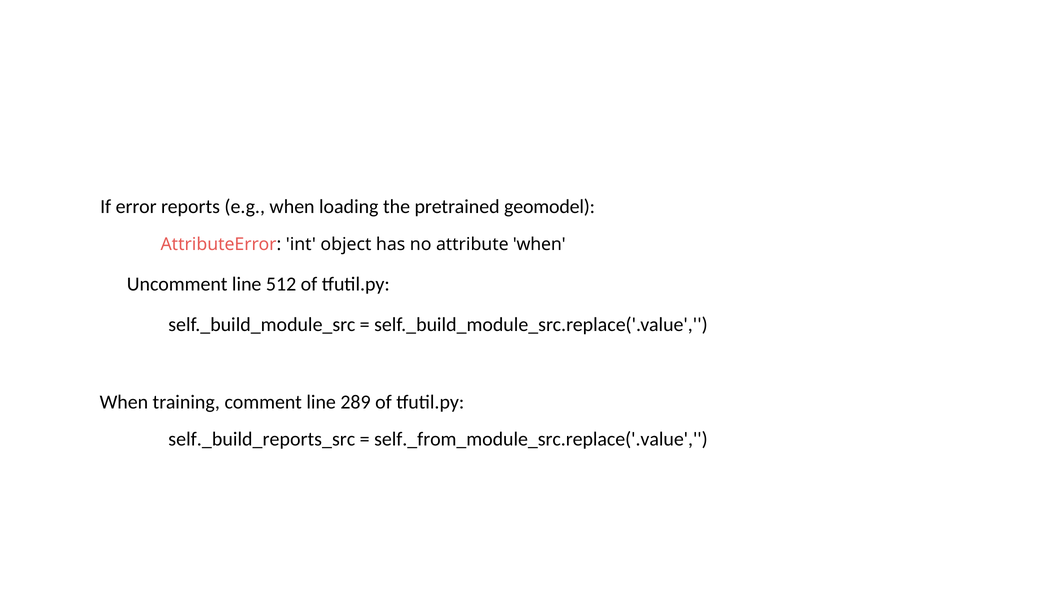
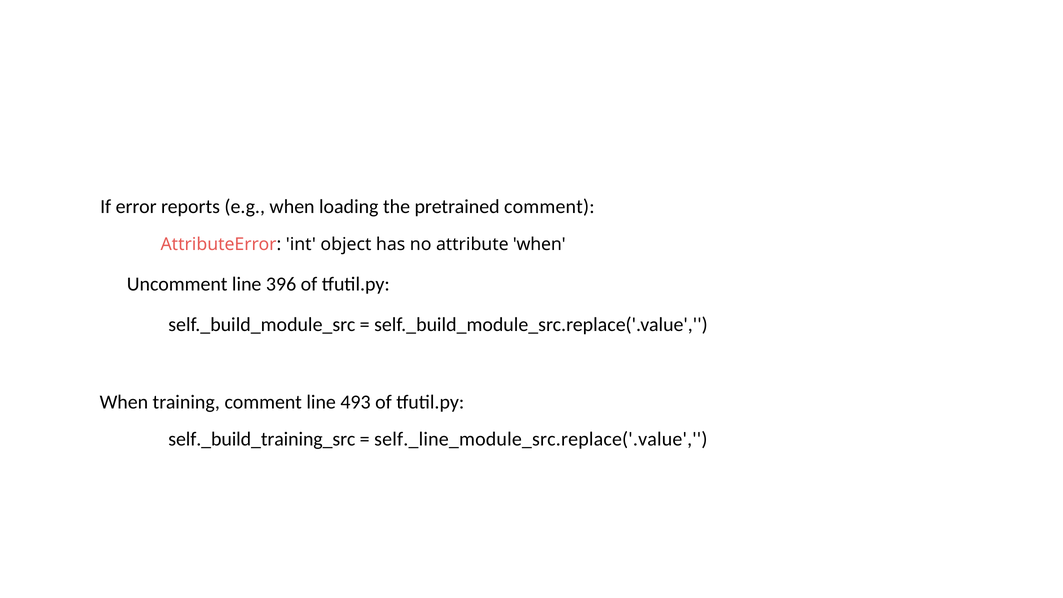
pretrained geomodel: geomodel -> comment (549, 207)
512: 512 -> 396 (281, 284)
289: 289 -> 493 (356, 402)
self._build_reports_src: self._build_reports_src -> self._build_training_src (262, 439)
self._from_module_src.replace('.value: self._from_module_src.replace('.value -> self._line_module_src.replace('.value (541, 439)
